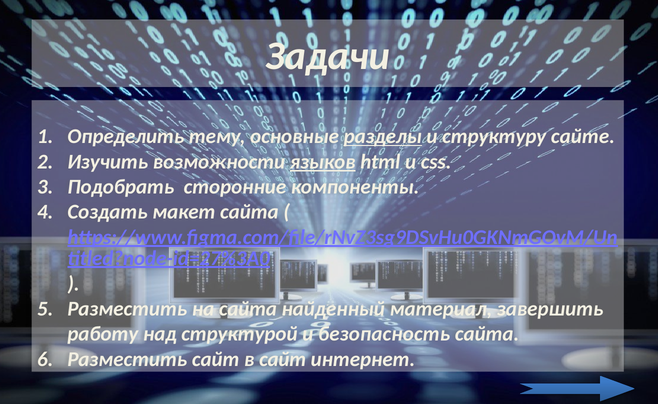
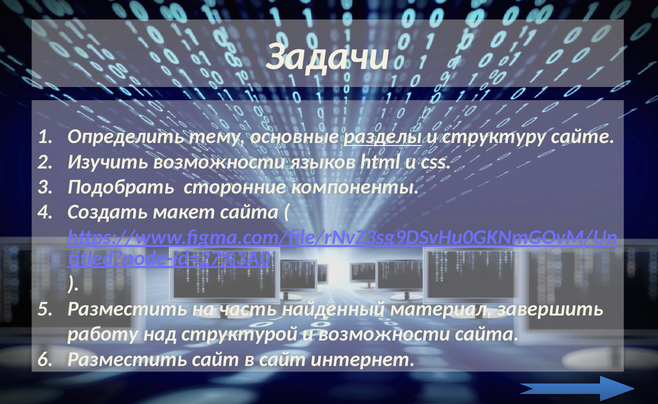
языков underline: present -> none (323, 162)
на сайта: сайта -> часть (248, 309)
и безопасность: безопасность -> возможности (384, 334)
